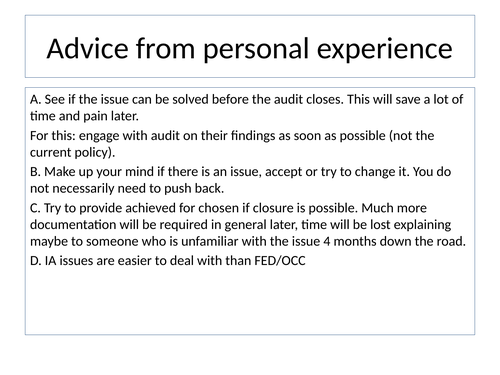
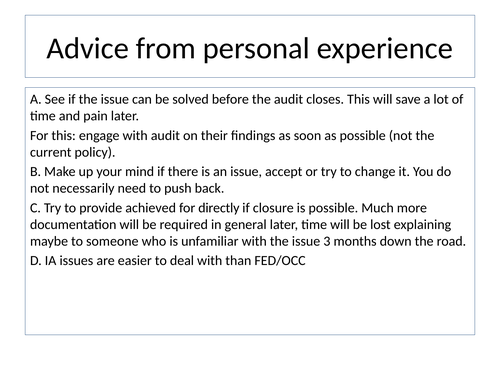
chosen: chosen -> directly (219, 208)
4: 4 -> 3 (327, 241)
